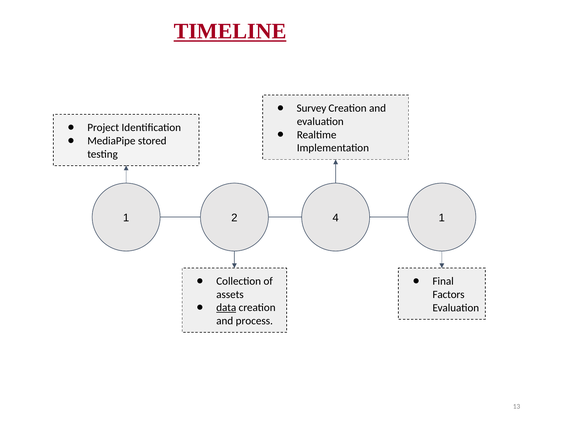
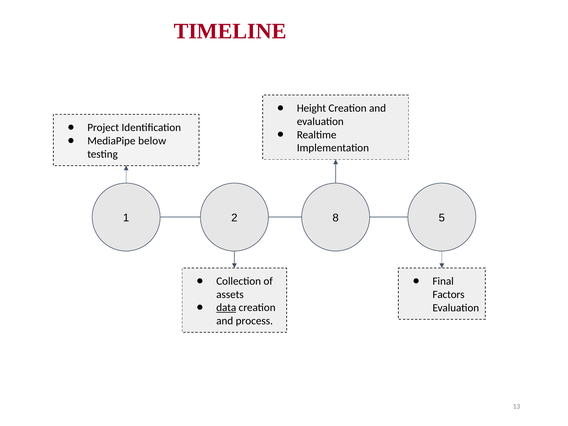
TIMELINE underline: present -> none (230, 31)
Survey: Survey -> Height (311, 108)
stored: stored -> below (152, 141)
4: 4 -> 8 (336, 218)
2 1: 1 -> 5 (442, 218)
